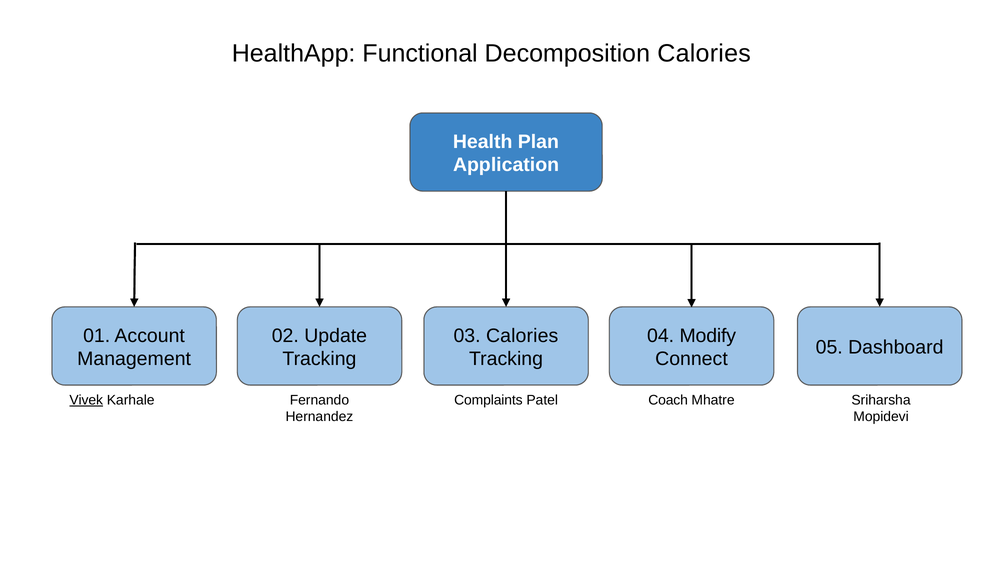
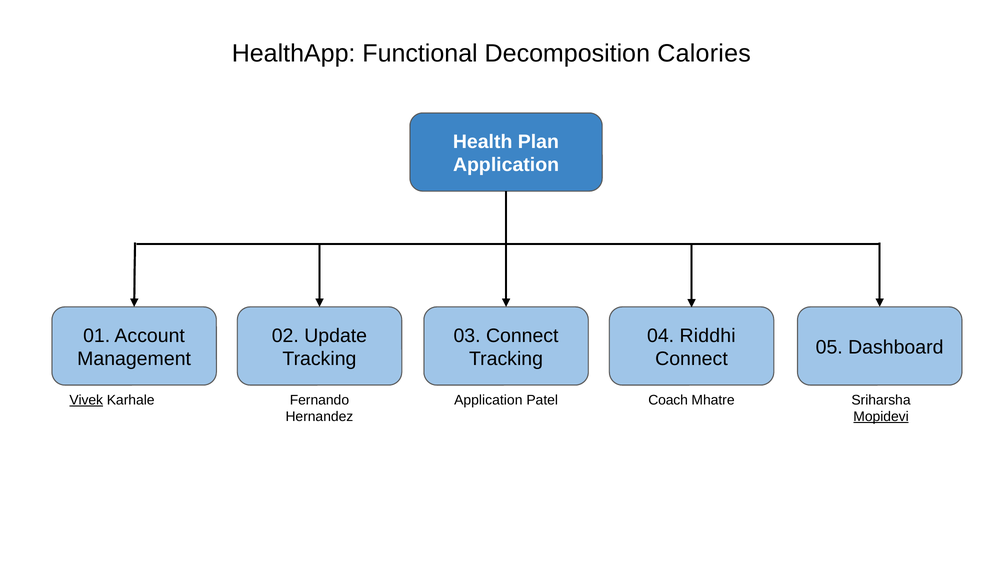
03 Calories: Calories -> Connect (522, 336)
Modify: Modify -> Riddhi (708, 336)
Complaints: Complaints -> Application (488, 400)
Mopidevi underline: none -> present (881, 417)
